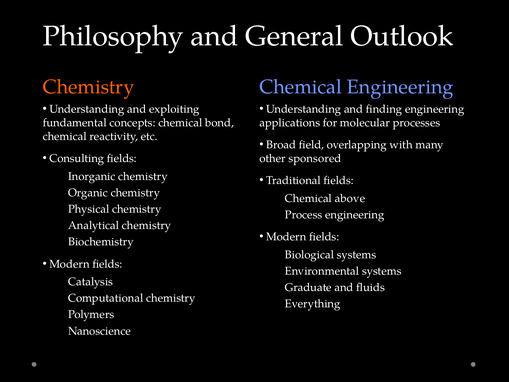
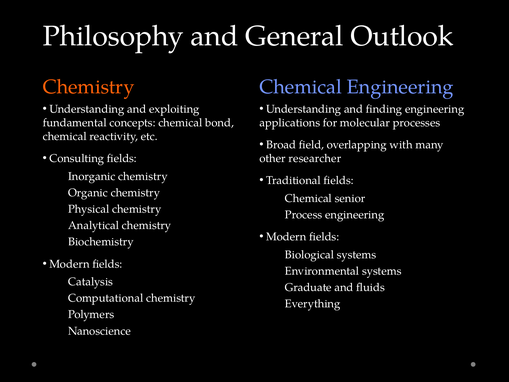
sponsored: sponsored -> researcher (315, 158)
above: above -> senior (350, 198)
